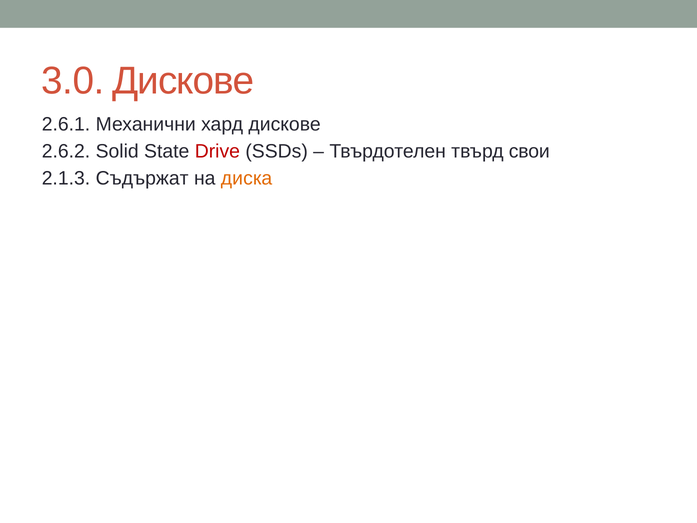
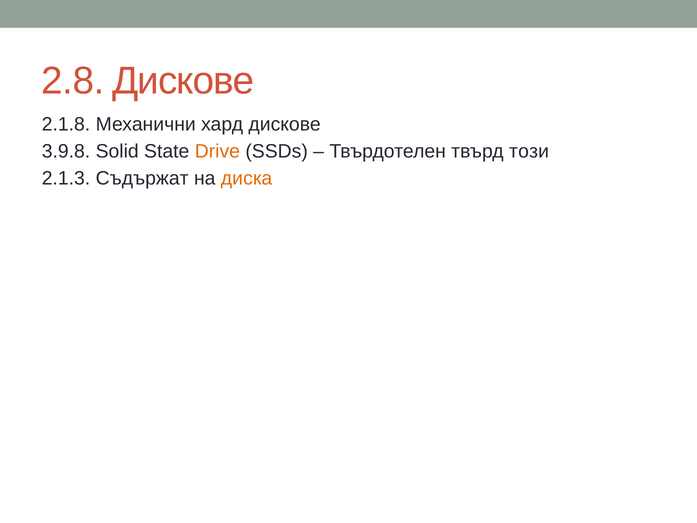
3.0: 3.0 -> 2.8 (73, 81)
2.6.1: 2.6.1 -> 2.1.8 (66, 124)
2.6.2: 2.6.2 -> 3.9.8 (66, 151)
Drive colour: red -> orange (217, 151)
свои: свои -> този (529, 151)
